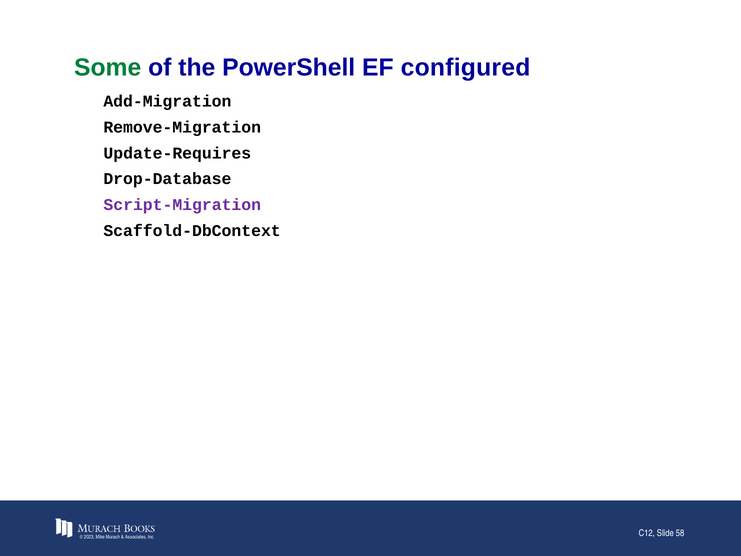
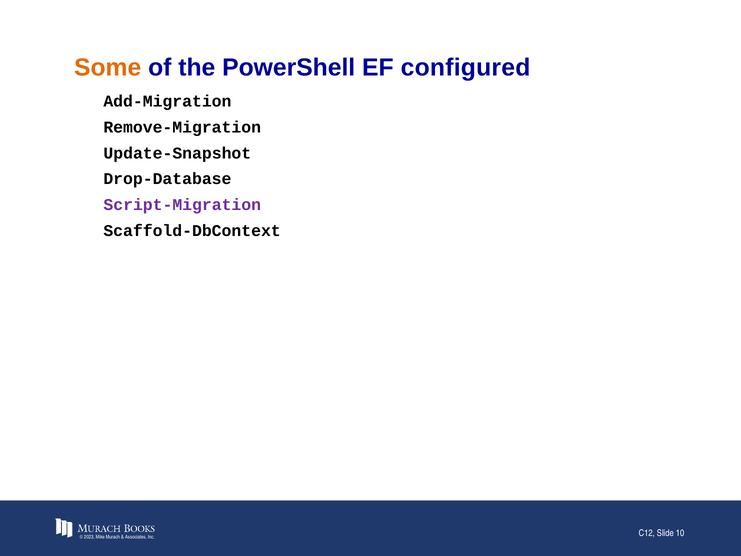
Some colour: green -> orange (108, 67)
Update-Requires: Update-Requires -> Update-Snapshot (177, 153)
58: 58 -> 10 (680, 533)
